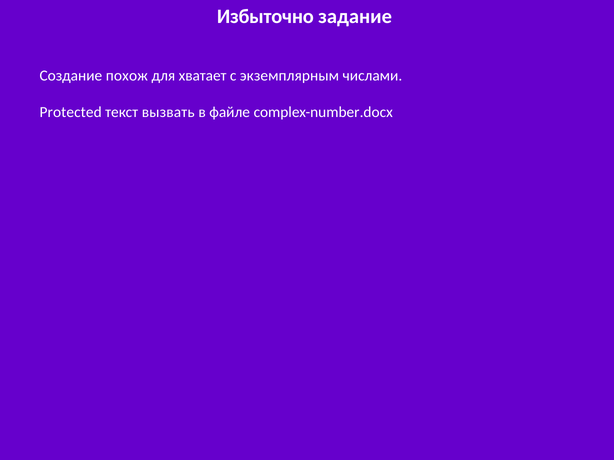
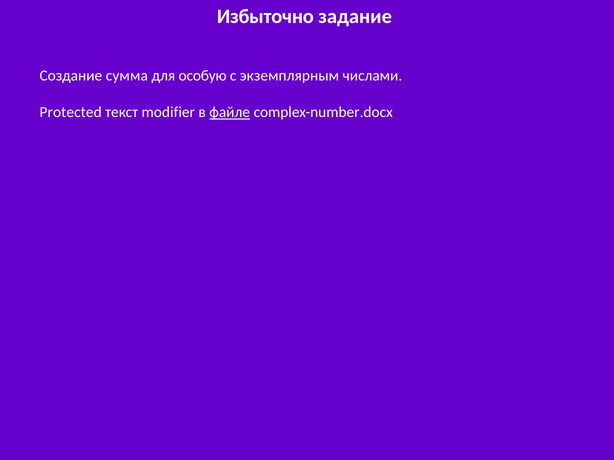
похож: похож -> сумма (127, 76)
хватает: хватает -> особую (203, 76)
вызвать: вызвать -> modifier (168, 112)
файле underline: none -> present (230, 112)
